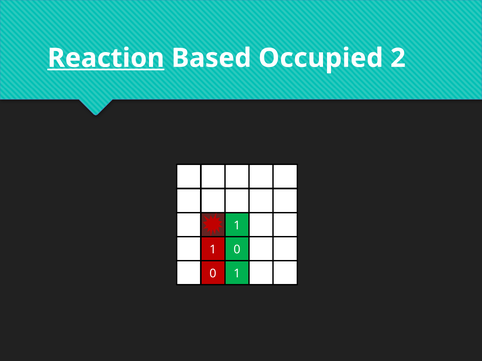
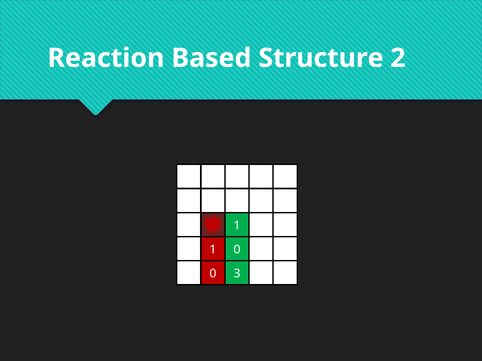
Reaction underline: present -> none (106, 58)
Occupied: Occupied -> Structure (321, 58)
0 1: 1 -> 3 (237, 274)
